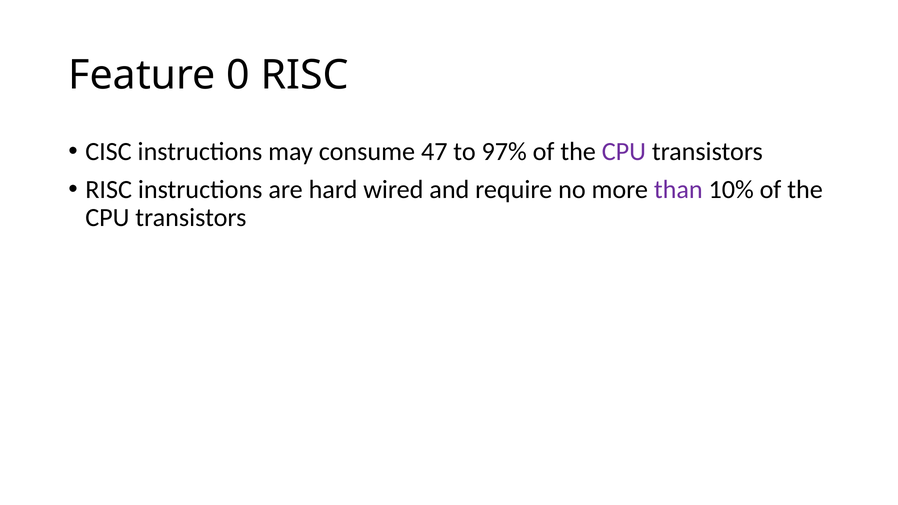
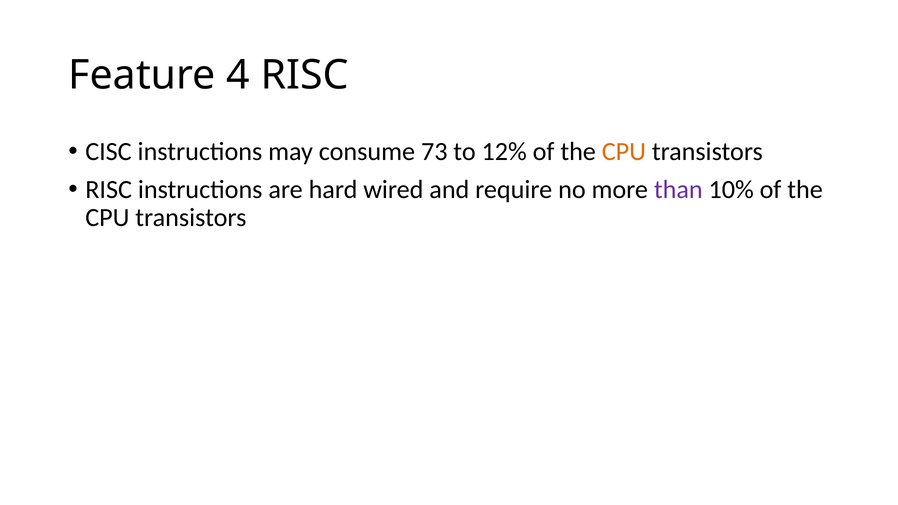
0: 0 -> 4 (238, 75)
47: 47 -> 73 (434, 152)
97%: 97% -> 12% (504, 152)
CPU colour: purple -> orange (624, 152)
